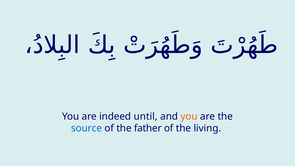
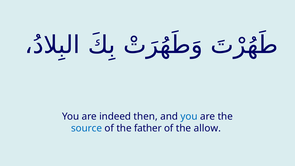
until: until -> then (146, 116)
you colour: orange -> blue (189, 116)
living: living -> allow (207, 128)
